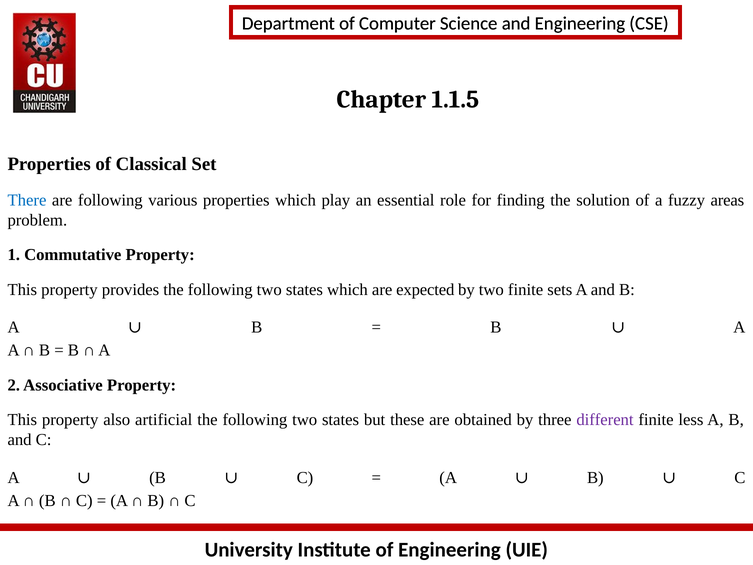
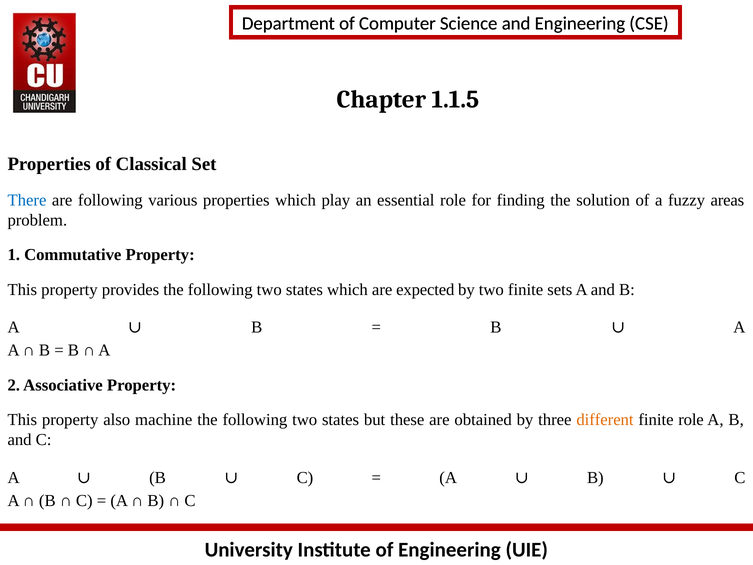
artificial: artificial -> machine (164, 420)
different colour: purple -> orange (605, 420)
finite less: less -> role (691, 420)
